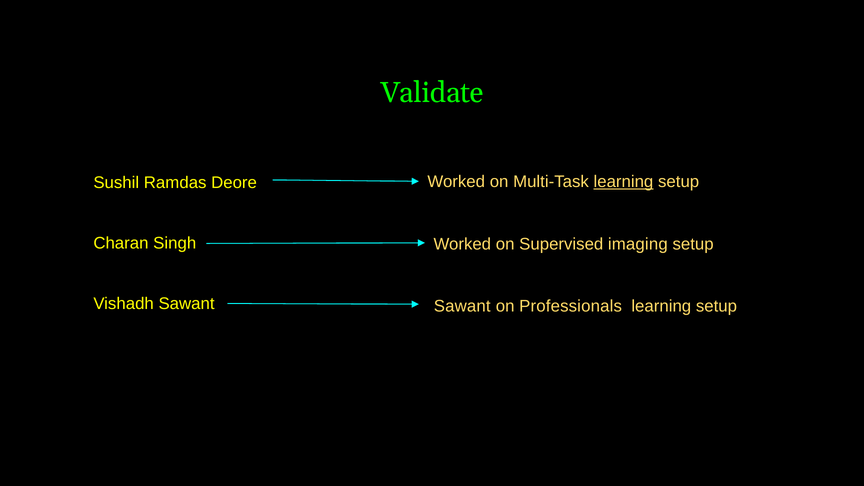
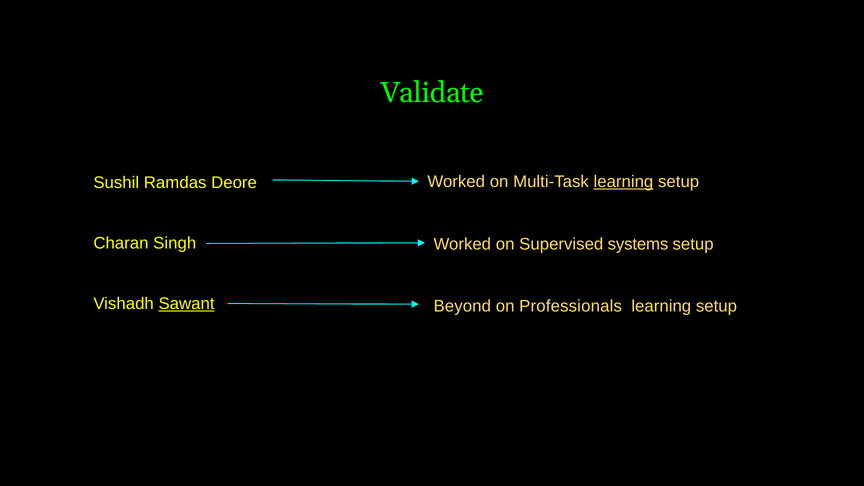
imaging: imaging -> systems (638, 244)
Sawant underline: none -> present (187, 304)
Sawant: Sawant -> Beyond (462, 306)
